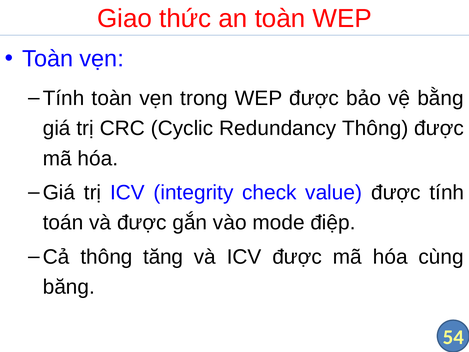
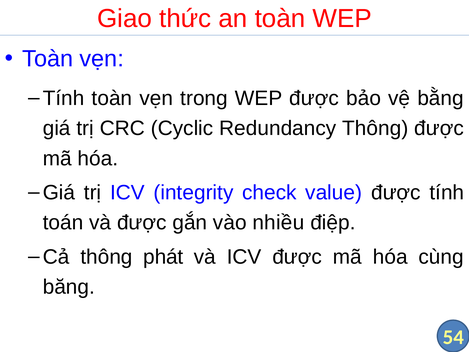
mode: mode -> nhiều (278, 223)
tăng: tăng -> phát (163, 257)
